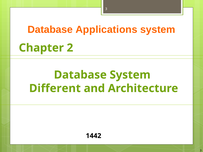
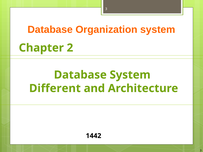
Applications: Applications -> Organization (106, 30)
